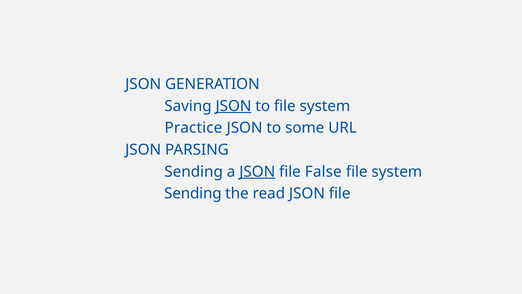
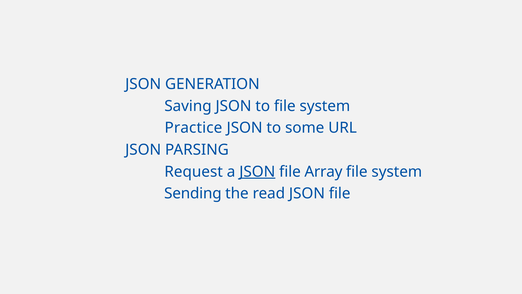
JSON underline: present -> none (233, 106)
Sending: Sending -> Request (194, 171)
False: False -> Array (323, 171)
